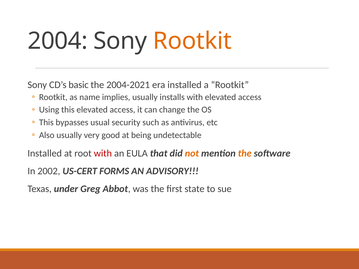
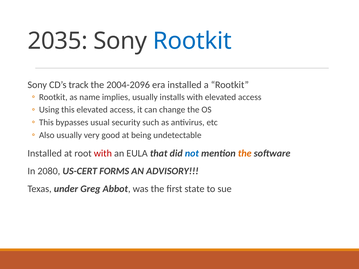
2004: 2004 -> 2035 (58, 41)
Rootkit colour: orange -> blue (192, 41)
basic: basic -> track (79, 85)
2004-2021: 2004-2021 -> 2004-2096 (128, 85)
not colour: orange -> blue (192, 153)
2002: 2002 -> 2080 (49, 171)
